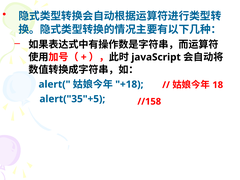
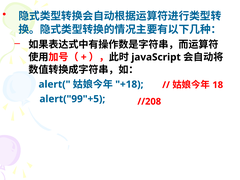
alert("35"+5: alert("35"+5 -> alert("99"+5 (72, 99)
//158: //158 -> //208 (149, 102)
